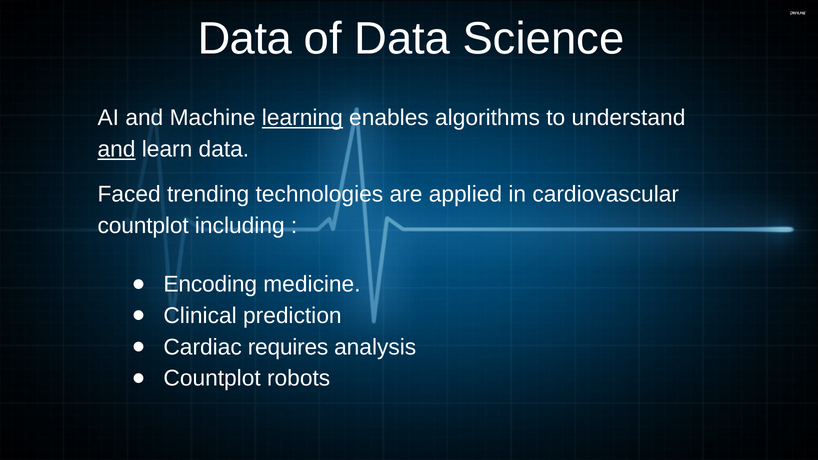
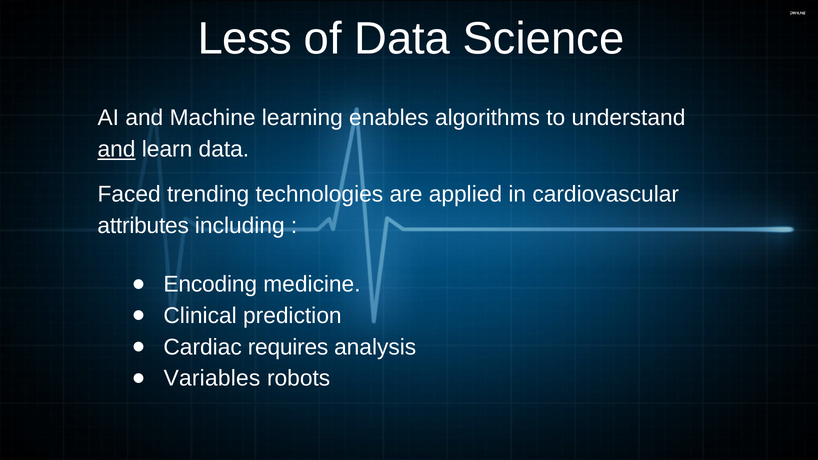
Data: Data -> Less (245, 39)
learning underline: present -> none (302, 118)
countplot: countplot -> attributes (143, 226)
Countplot: Countplot -> Variables (212, 379)
